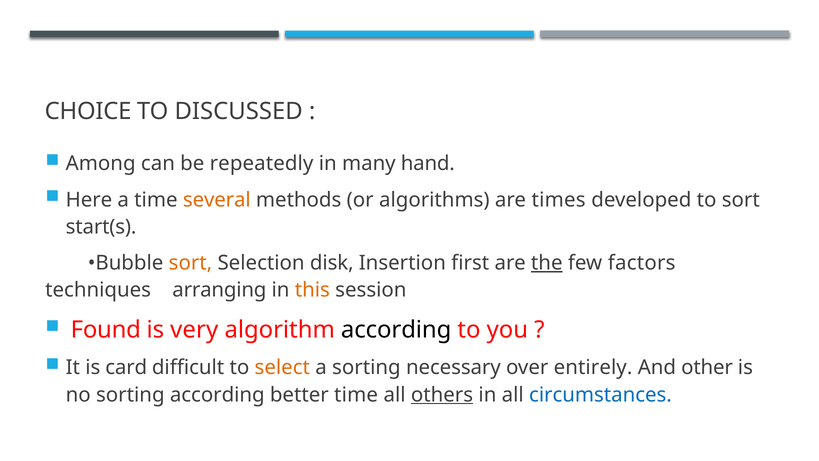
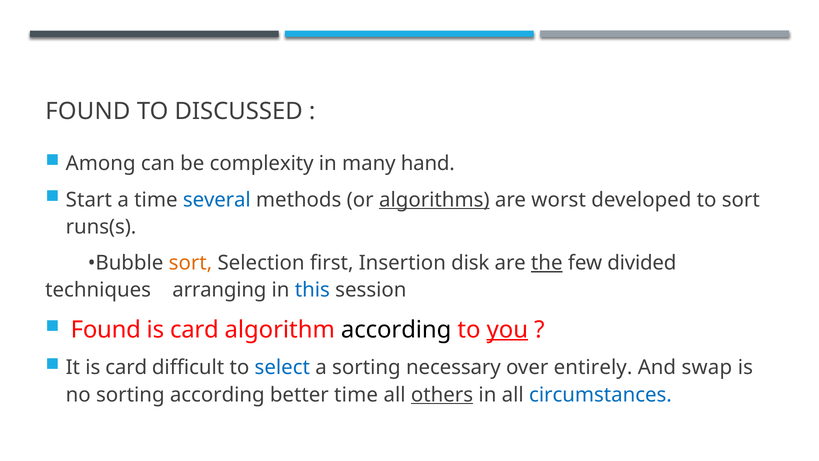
CHOICE: CHOICE -> FOUND (88, 111)
repeatedly: repeatedly -> complexity (262, 163)
Here: Here -> Start (89, 200)
several colour: orange -> blue (217, 200)
algorithms underline: none -> present (434, 200)
times: times -> worst (559, 200)
start(s: start(s -> runs(s (101, 227)
disk: disk -> first (332, 263)
first: first -> disk (470, 263)
factors: factors -> divided (642, 263)
this colour: orange -> blue (312, 290)
very: very -> card (194, 329)
you underline: none -> present (507, 329)
select colour: orange -> blue (282, 367)
other: other -> swap (707, 367)
